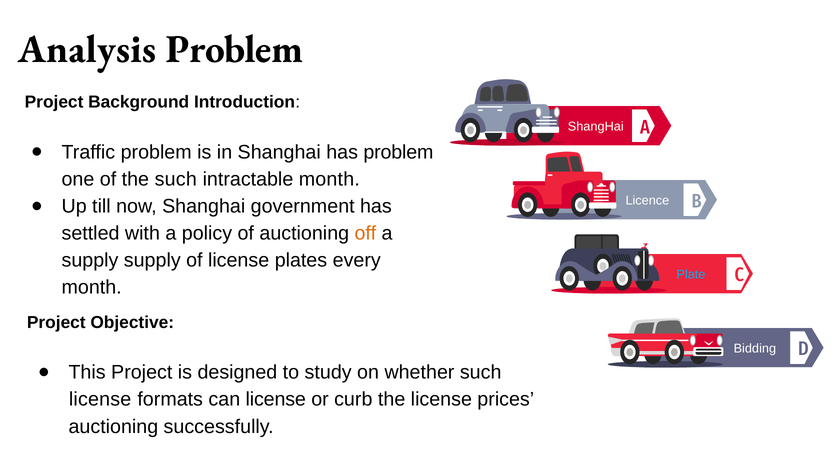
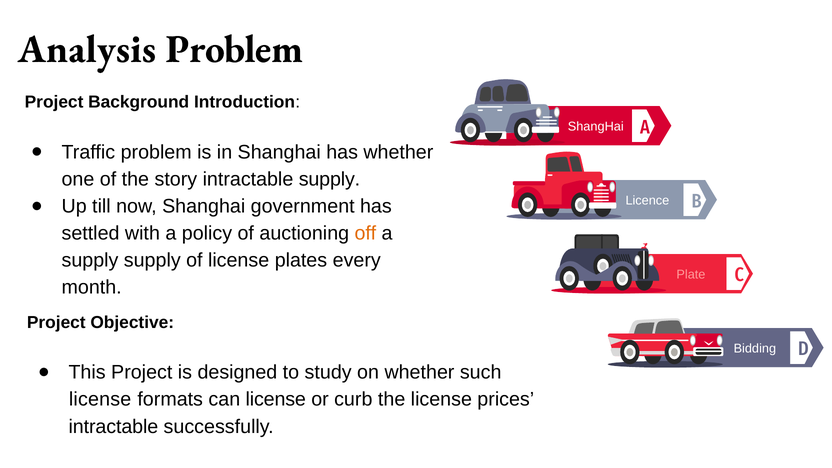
has problem: problem -> whether (398, 152)
the such: such -> story (176, 179)
intractable month: month -> supply (329, 179)
Plate colour: light blue -> pink (691, 275)
auctioning: auctioning -> intractable (113, 427)
